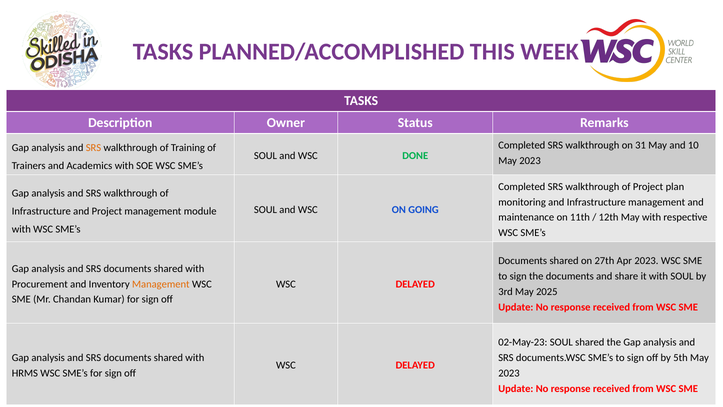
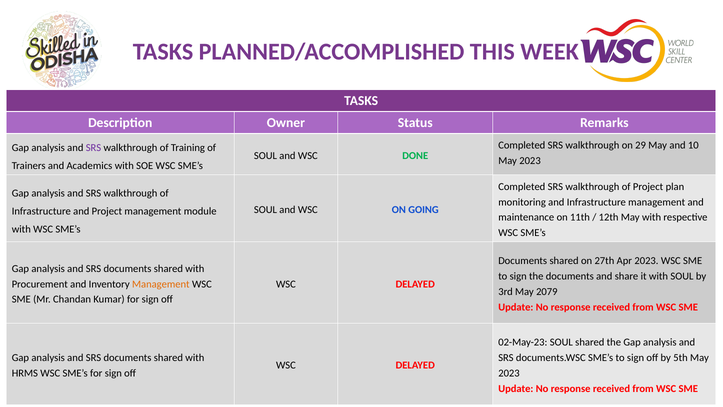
31: 31 -> 29 (641, 145)
SRS colour: orange -> purple (93, 148)
2025: 2025 -> 2079 (547, 292)
